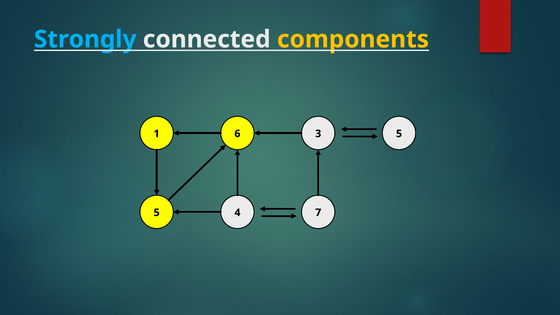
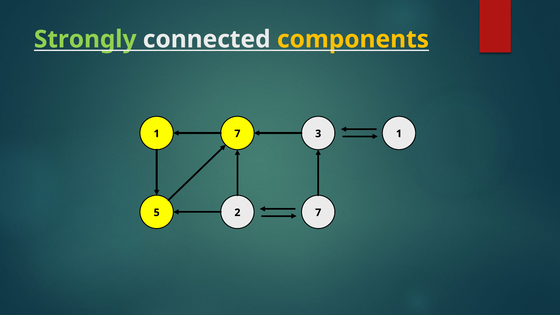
Strongly colour: light blue -> light green (85, 39)
1 6: 6 -> 7 (237, 134)
3 5: 5 -> 1 (399, 134)
4: 4 -> 2 (237, 213)
